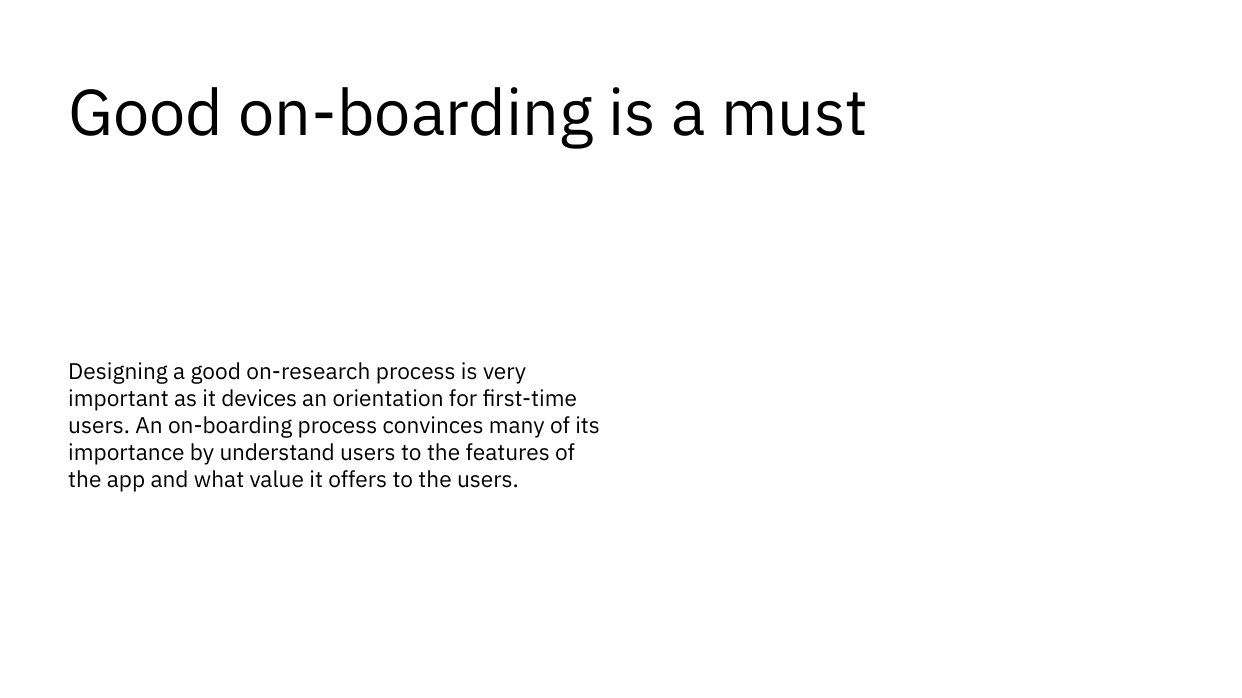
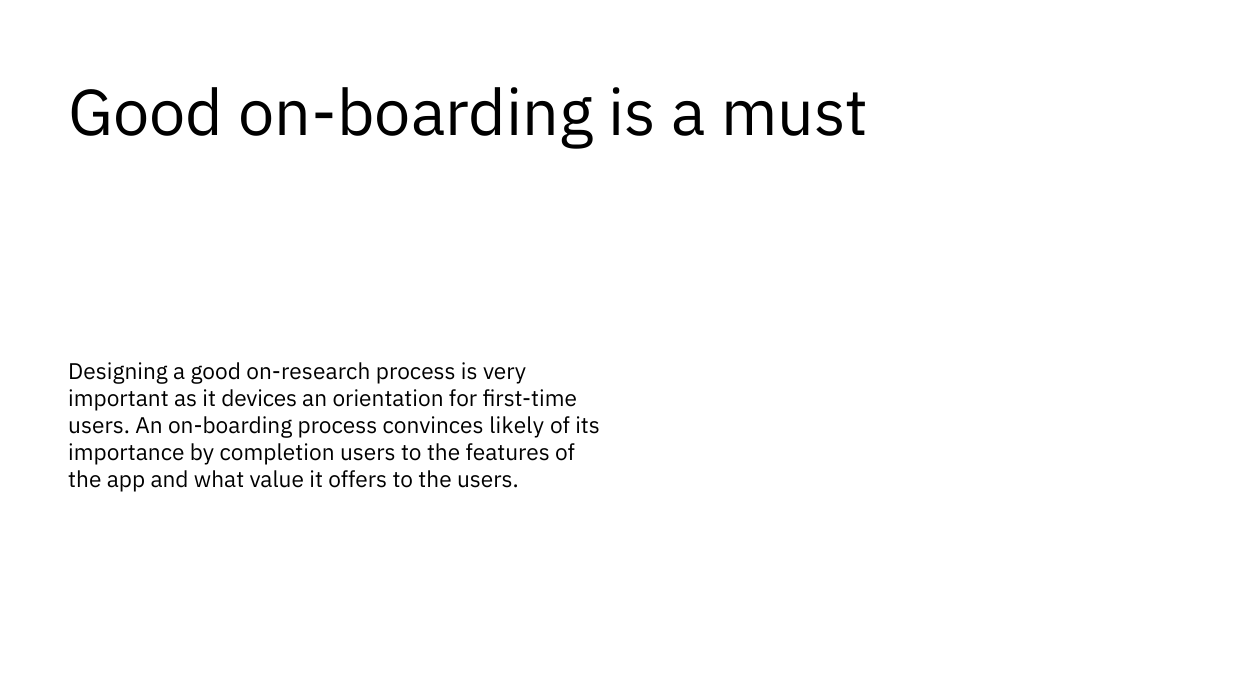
many: many -> likely (517, 426)
understand: understand -> completion (277, 454)
